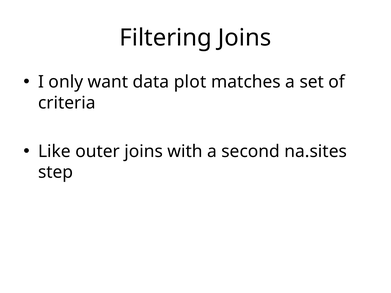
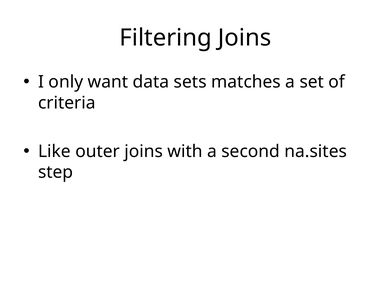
plot: plot -> sets (190, 82)
